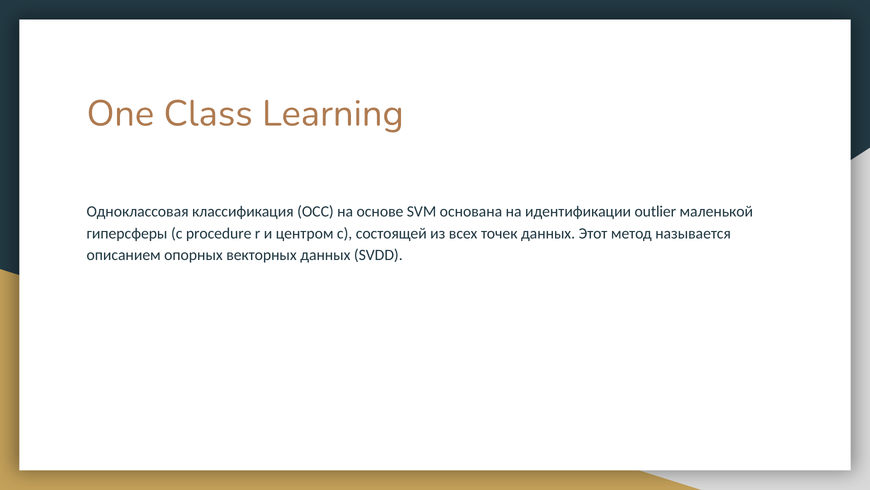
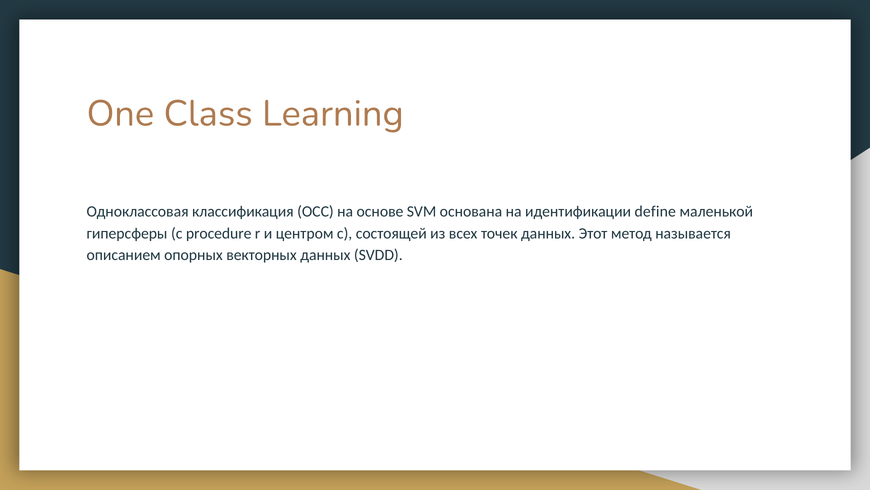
outlier: outlier -> define (655, 211)
